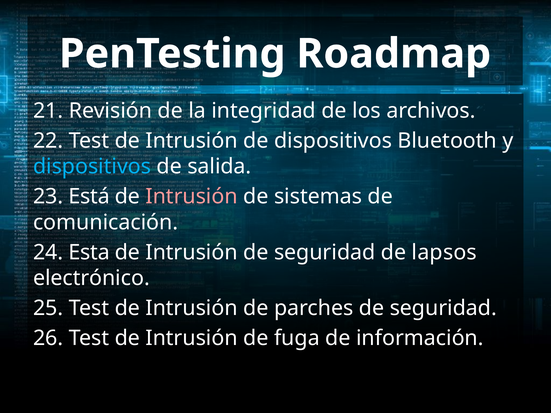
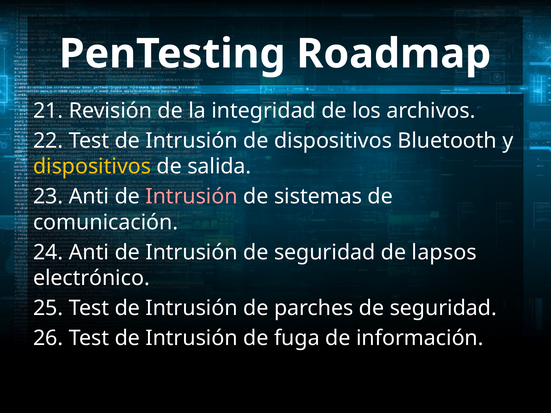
dispositivos colour: light blue -> yellow (92, 167)
23 Está: Está -> Anti (89, 197)
24 Esta: Esta -> Anti (89, 252)
